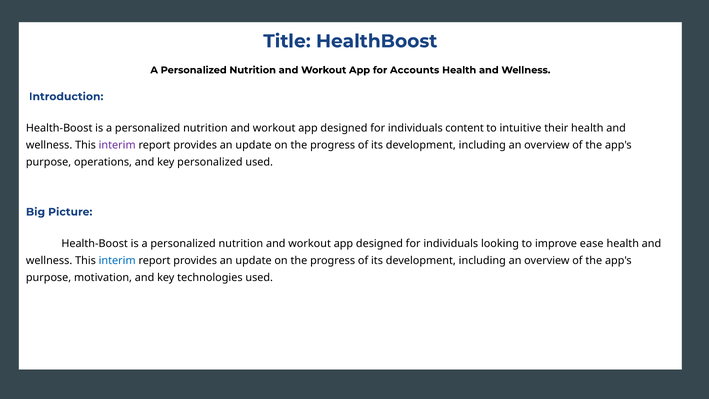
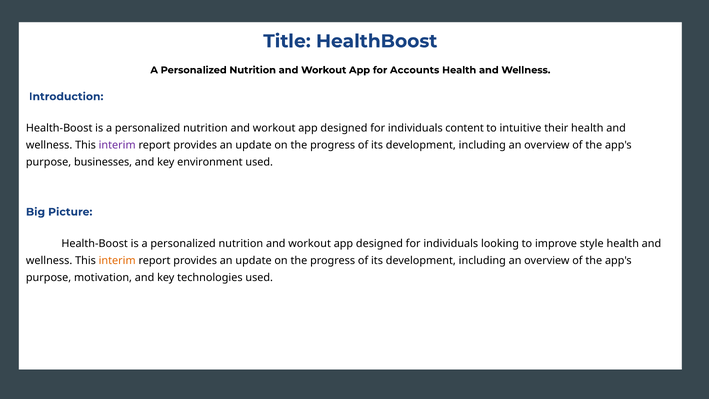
operations: operations -> businesses (103, 162)
key personalized: personalized -> environment (210, 162)
ease: ease -> style (592, 244)
interim colour: blue -> orange (117, 261)
